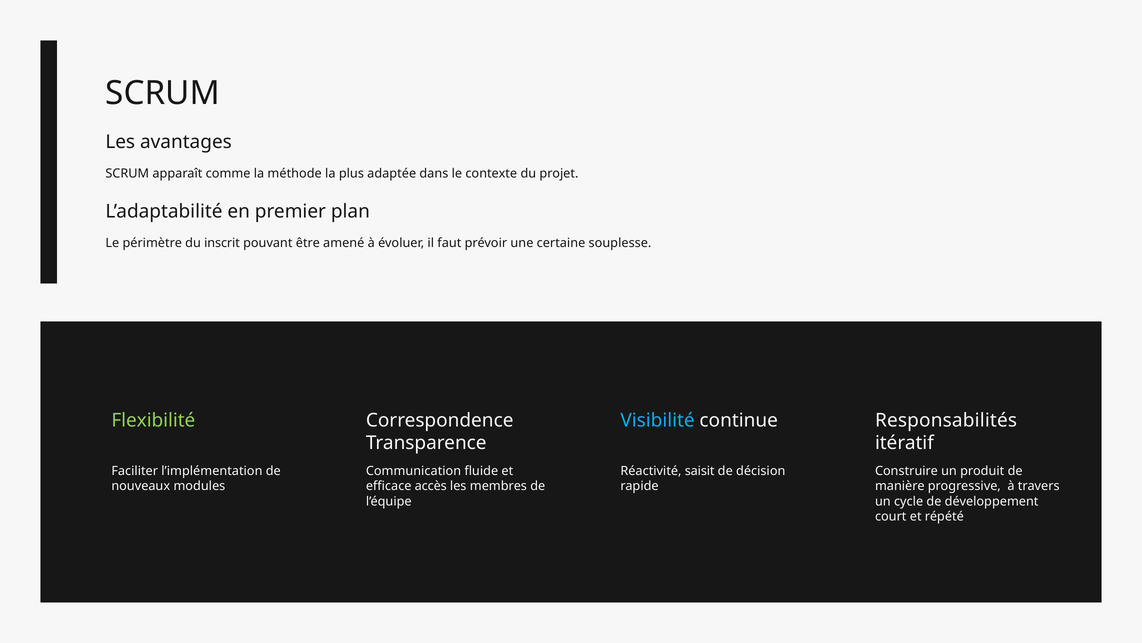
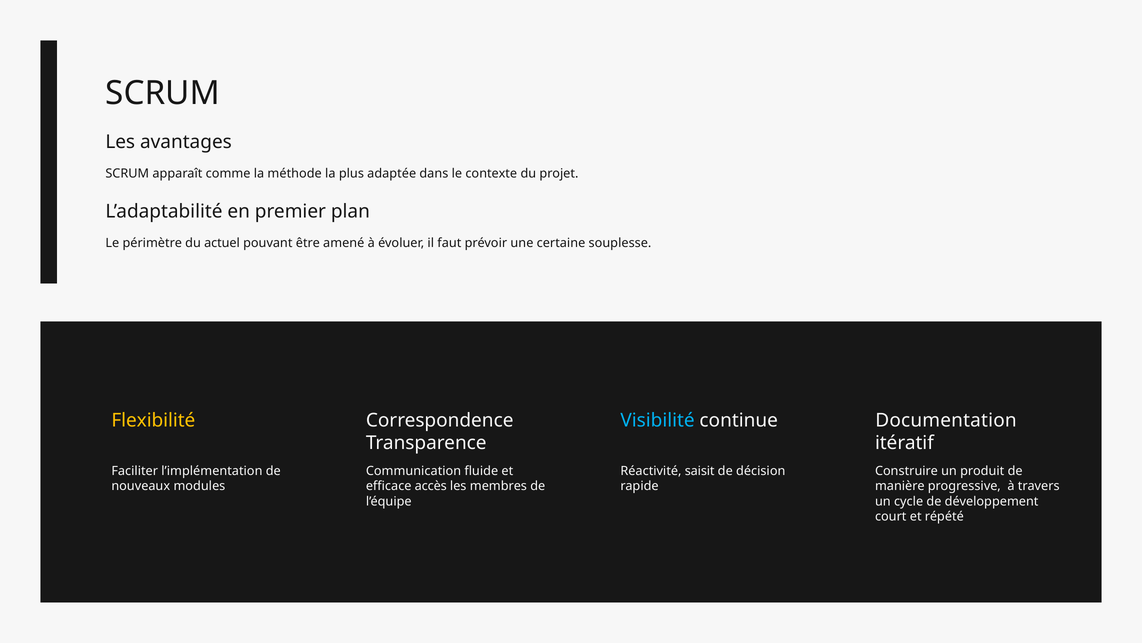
inscrit: inscrit -> actuel (222, 243)
Flexibilité colour: light green -> yellow (153, 420)
Responsabilités: Responsabilités -> Documentation (946, 420)
